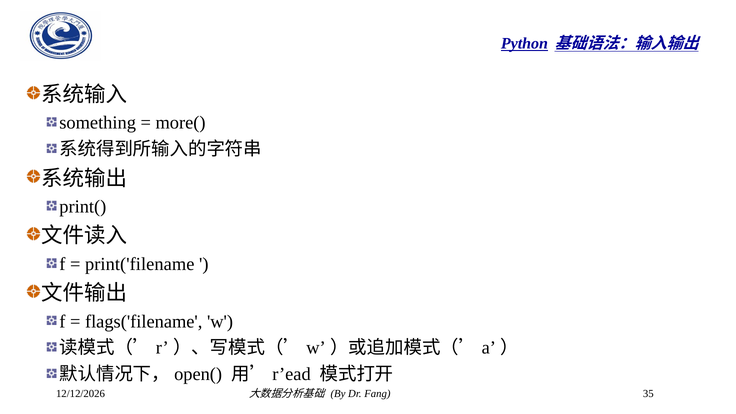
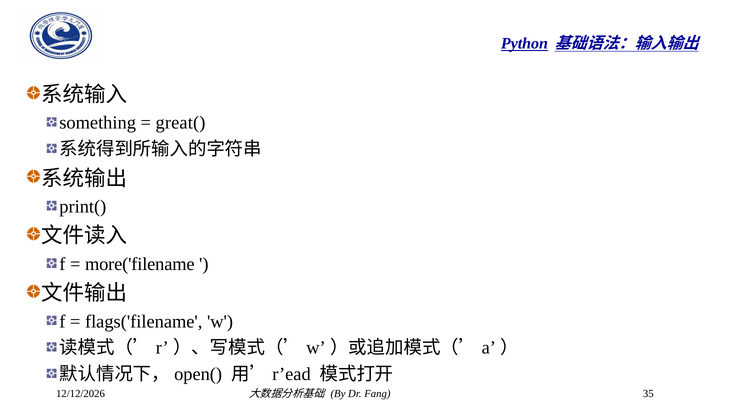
more(: more( -> great( (180, 123)
print('filename: print('filename -> more('filename (140, 264)
